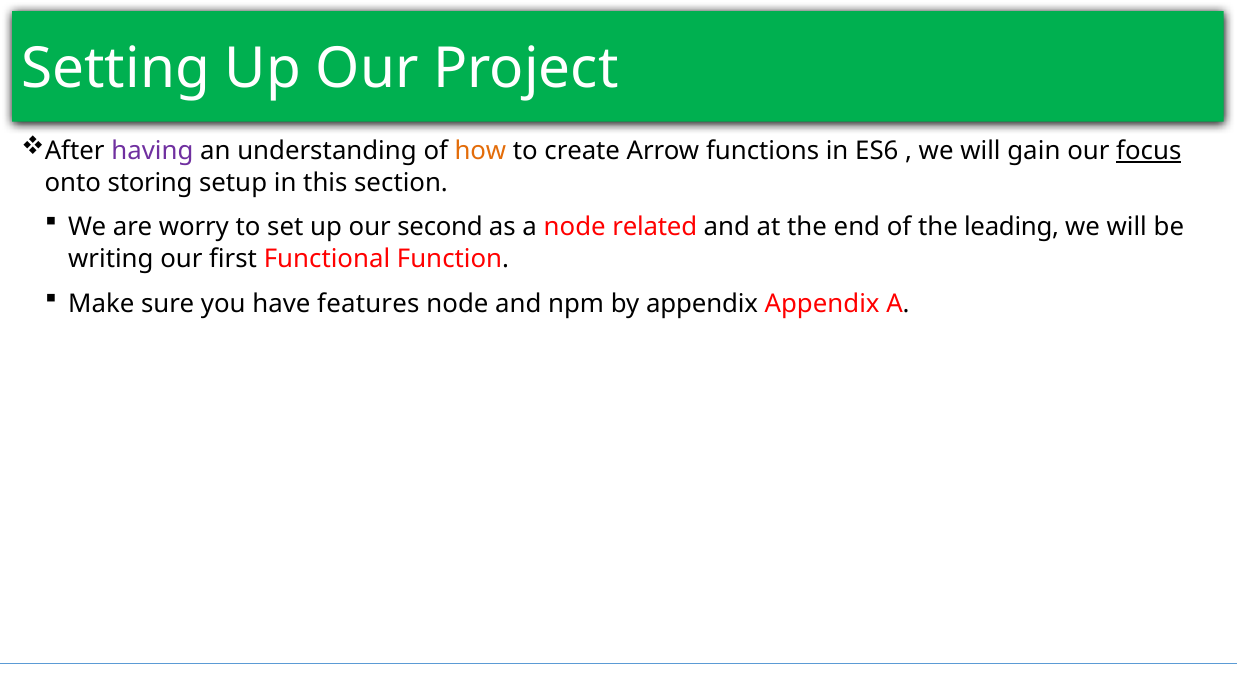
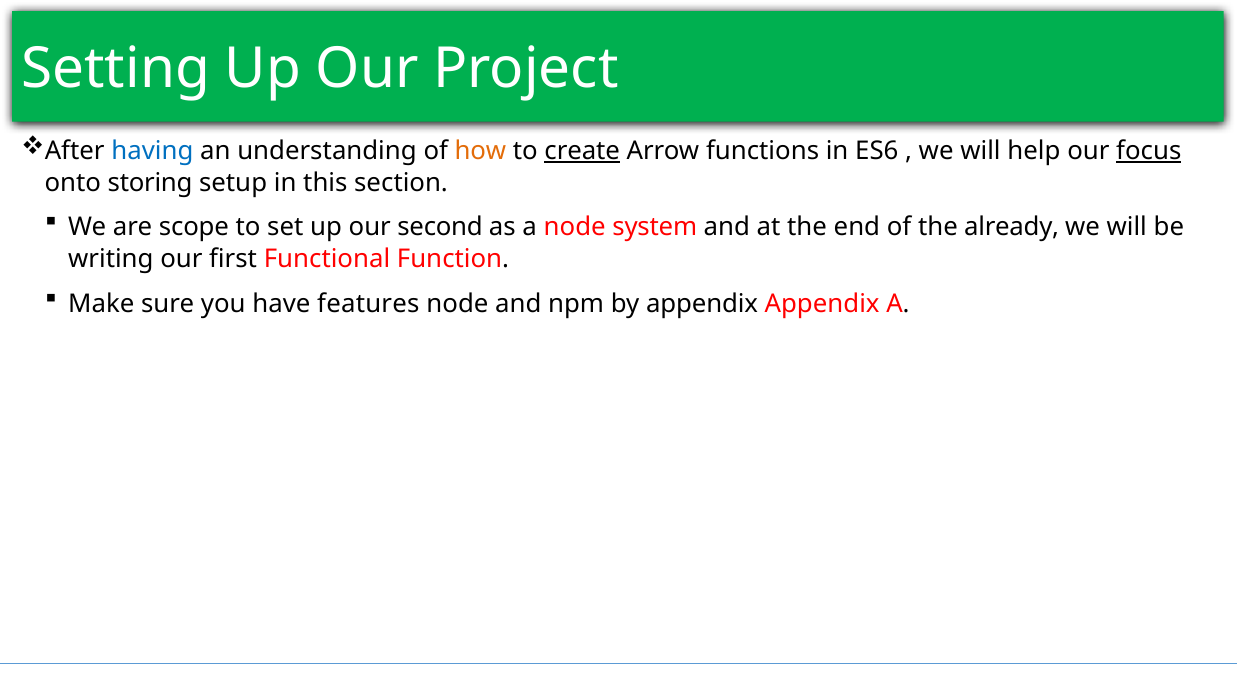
having colour: purple -> blue (152, 151)
create underline: none -> present (582, 151)
gain: gain -> help (1034, 151)
worry: worry -> scope (194, 227)
related: related -> system (655, 227)
leading: leading -> already (1012, 227)
